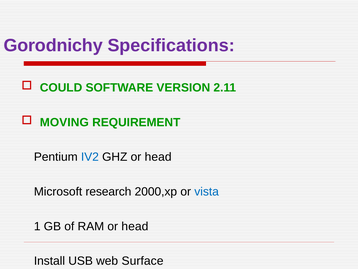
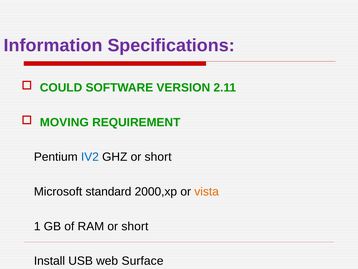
Gorodnichy: Gorodnichy -> Information (53, 45)
GHZ or head: head -> short (158, 157)
research: research -> standard (108, 191)
vista colour: blue -> orange (207, 191)
RAM or head: head -> short (135, 226)
